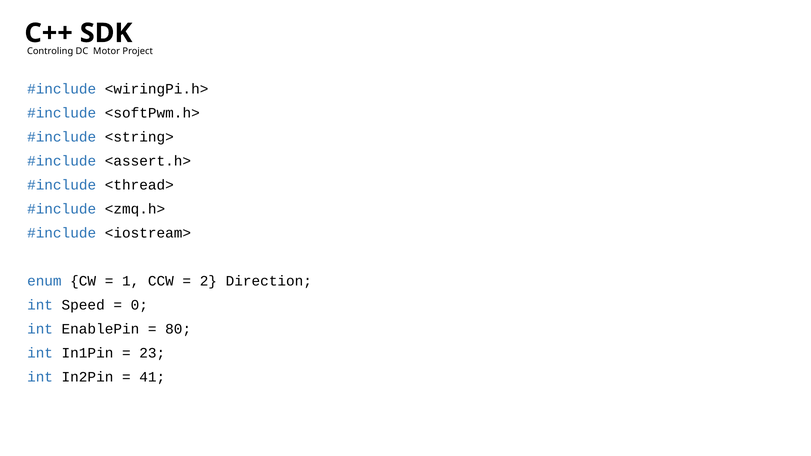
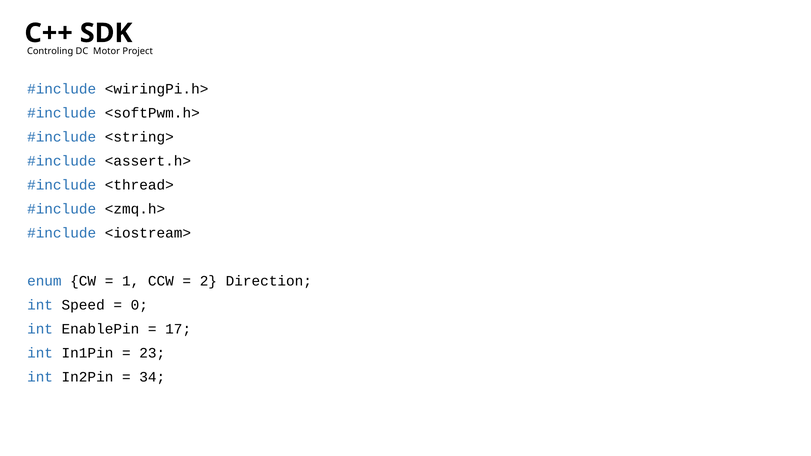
80: 80 -> 17 (178, 329)
41: 41 -> 34 (152, 377)
